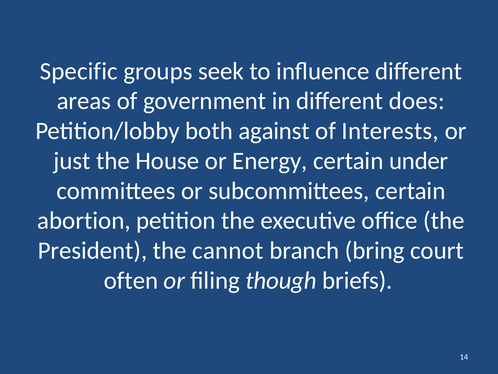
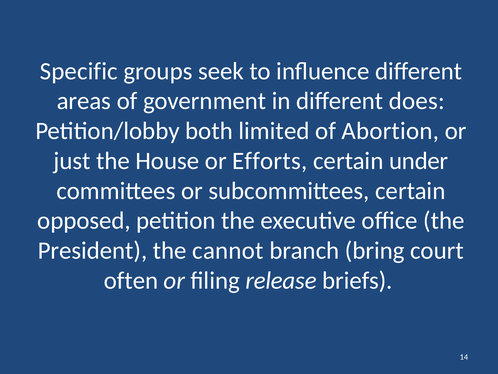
against: against -> limited (274, 131)
Interests: Interests -> Abortion (390, 131)
Energy: Energy -> Efforts (270, 161)
abortion: abortion -> opposed (84, 220)
though: though -> release (281, 280)
